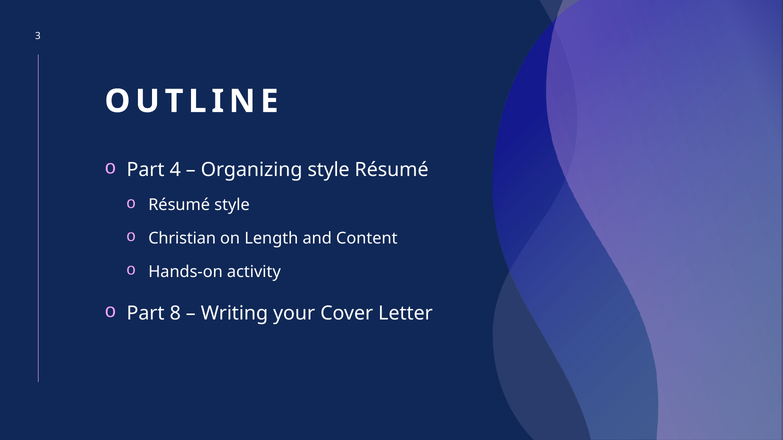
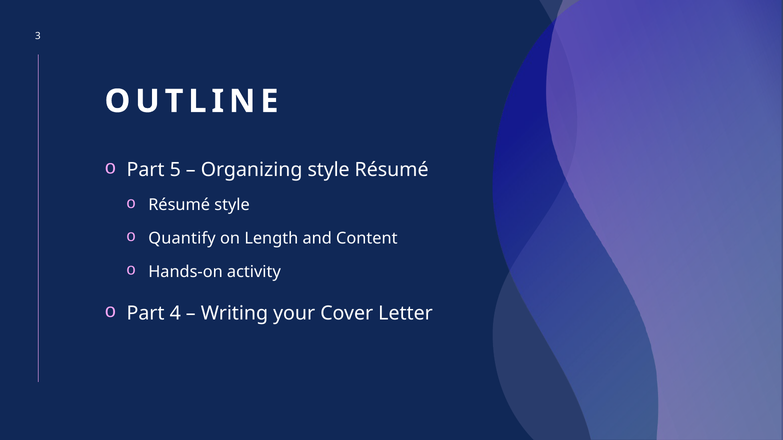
4: 4 -> 5 (175, 170)
Christian: Christian -> Quantify (182, 239)
8: 8 -> 4 (175, 314)
